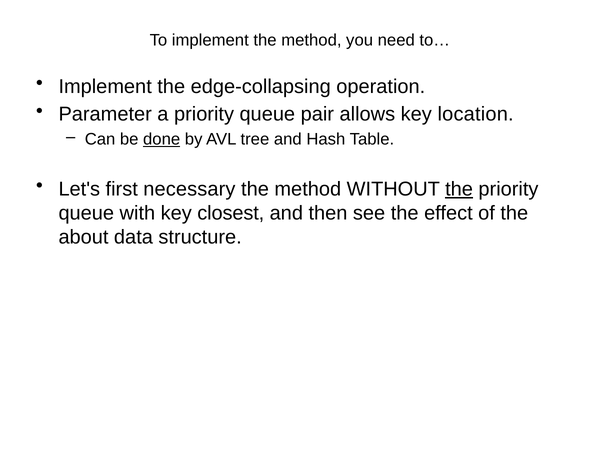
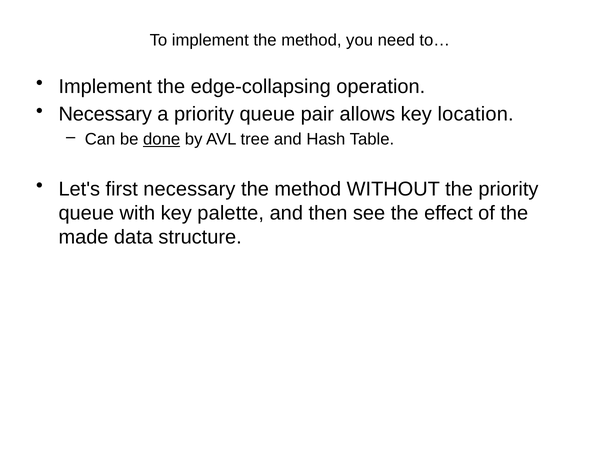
Parameter: Parameter -> Necessary (105, 114)
the underline: present -> none (459, 189)
closest: closest -> palette (231, 213)
about: about -> made (84, 237)
